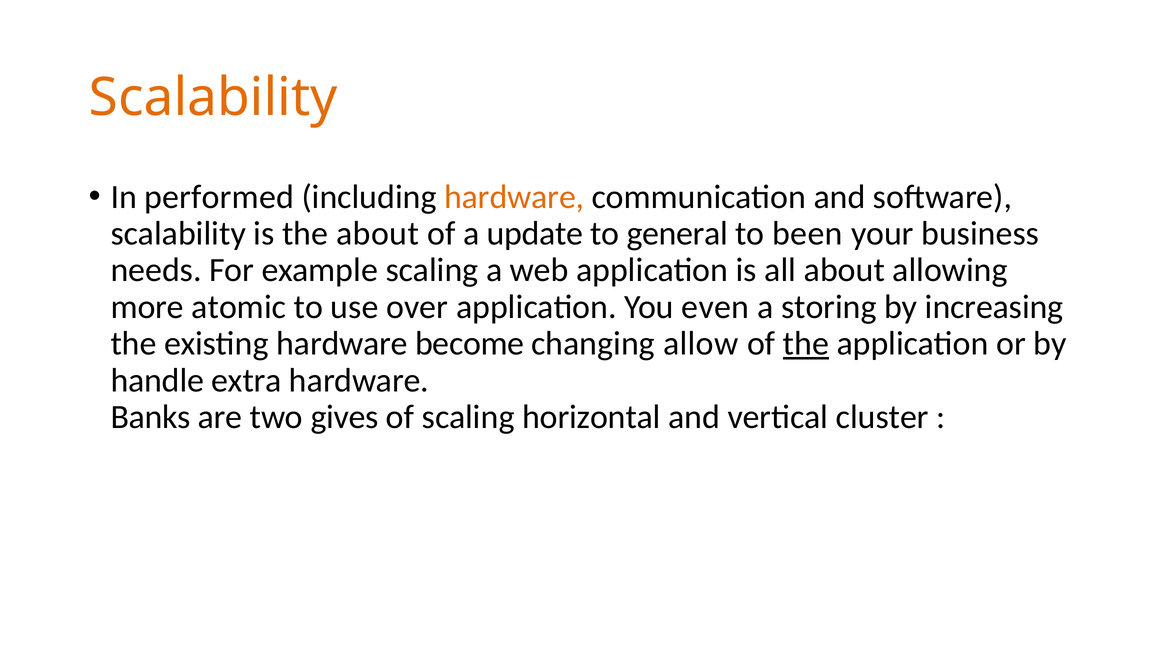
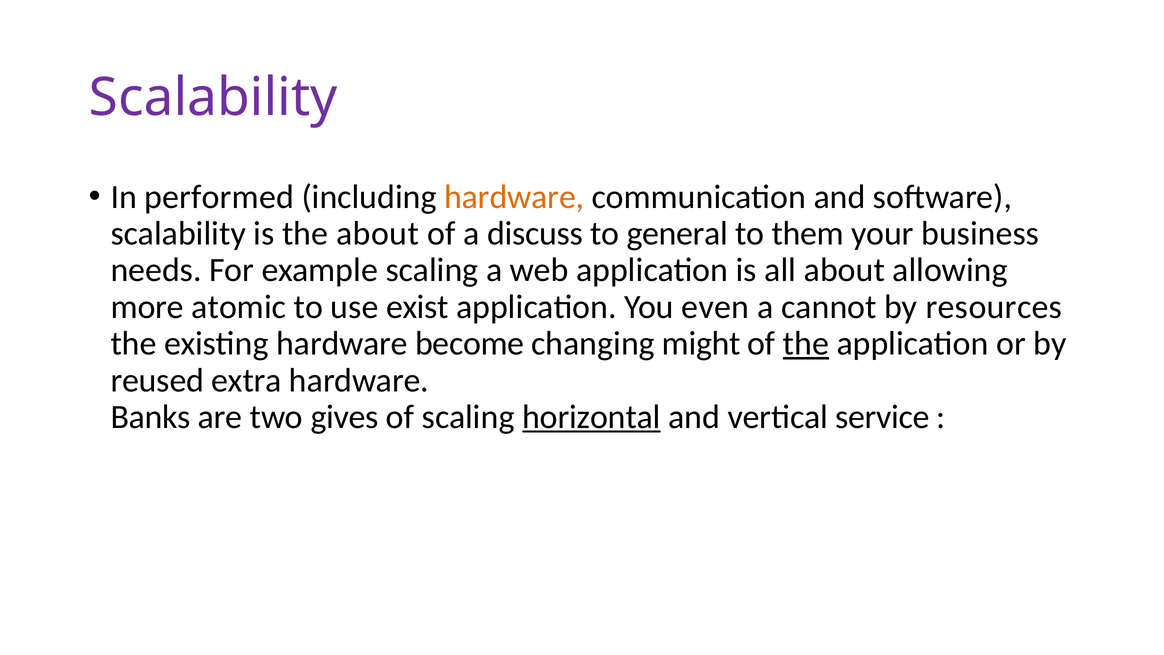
Scalability colour: orange -> purple (213, 98)
update: update -> discuss (535, 233)
been: been -> them (808, 233)
over: over -> exist (417, 307)
storing: storing -> cannot (829, 307)
increasing: increasing -> resources (994, 307)
allow: allow -> might (701, 343)
handle: handle -> reused (157, 380)
horizontal underline: none -> present (591, 417)
cluster: cluster -> service (882, 417)
